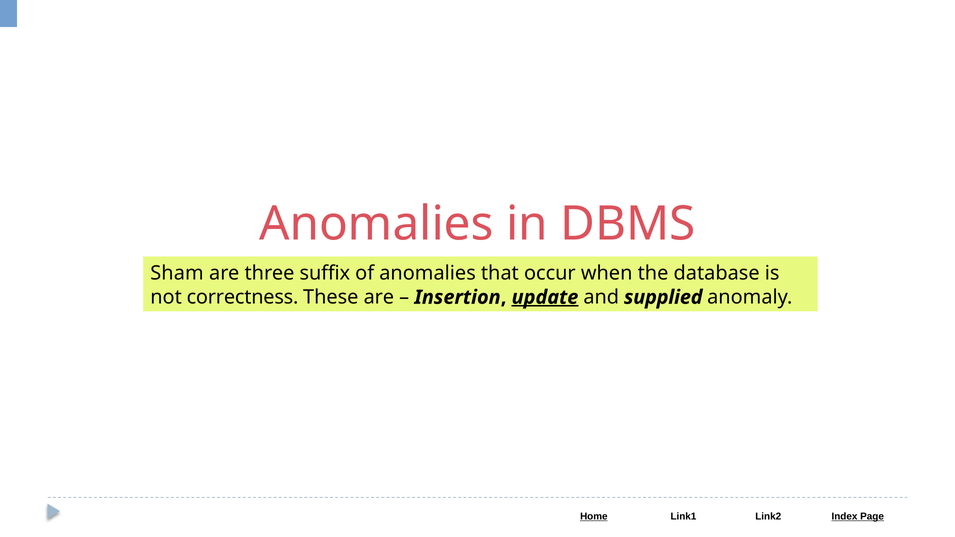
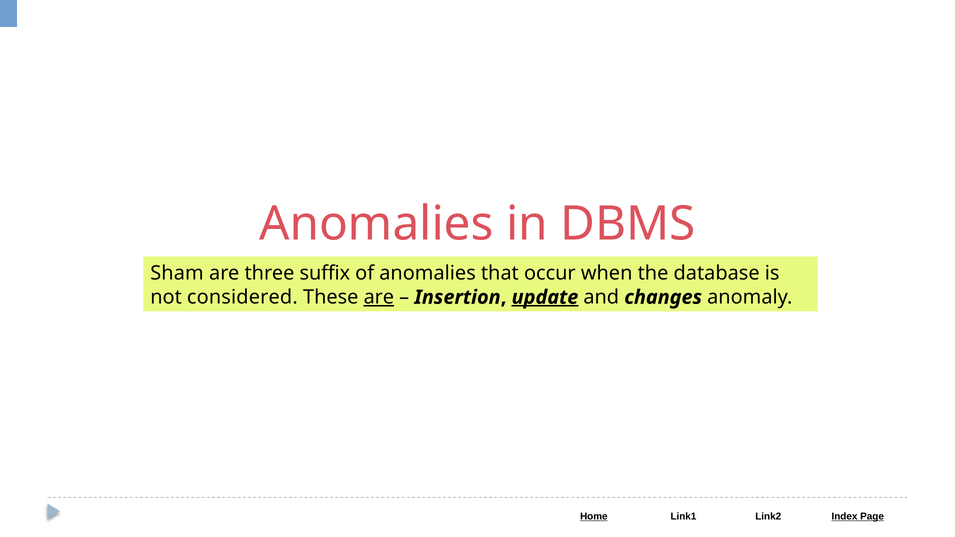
correctness: correctness -> considered (242, 297)
are underline: none -> present (379, 297)
supplied: supplied -> changes (663, 297)
